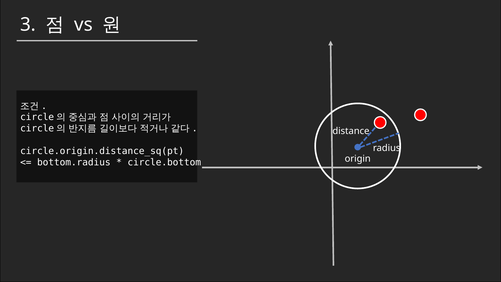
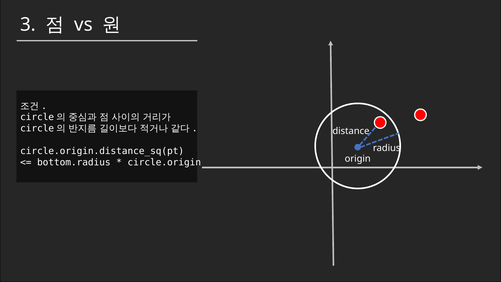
circle.bottom: circle.bottom -> circle.origin (164, 162)
